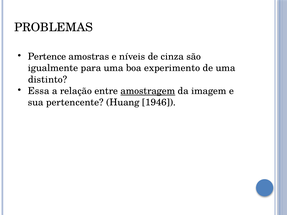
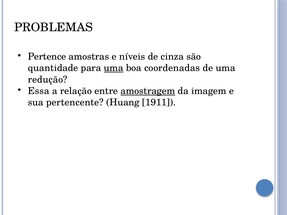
igualmente: igualmente -> quantidade (53, 68)
uma underline: none -> present (114, 68)
experimento: experimento -> coordenadas (172, 68)
distinto: distinto -> redução (48, 80)
1946: 1946 -> 1911 (159, 103)
